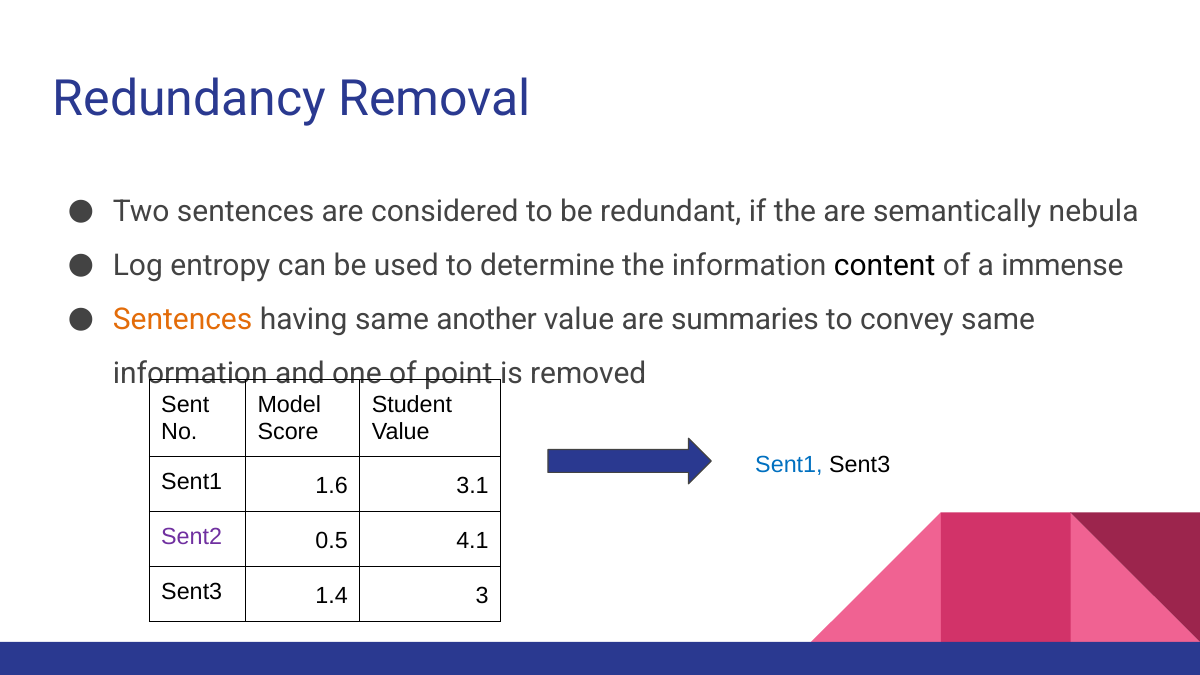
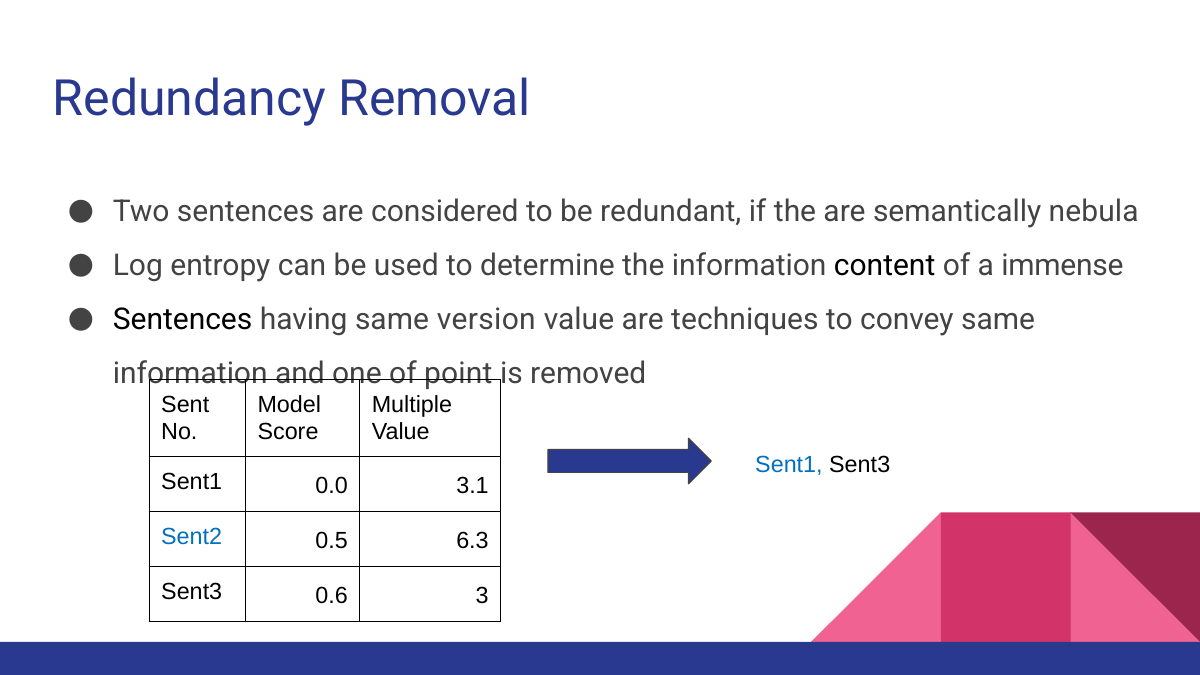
Sentences colour: orange -> black (183, 319)
another: another -> version (486, 319)
summaries: summaries -> techniques (745, 319)
Student: Student -> Multiple (412, 405)
1.6: 1.6 -> 0.0 (332, 486)
Sent2 colour: purple -> blue (192, 537)
4.1: 4.1 -> 6.3 (472, 541)
1.4: 1.4 -> 0.6 (332, 596)
